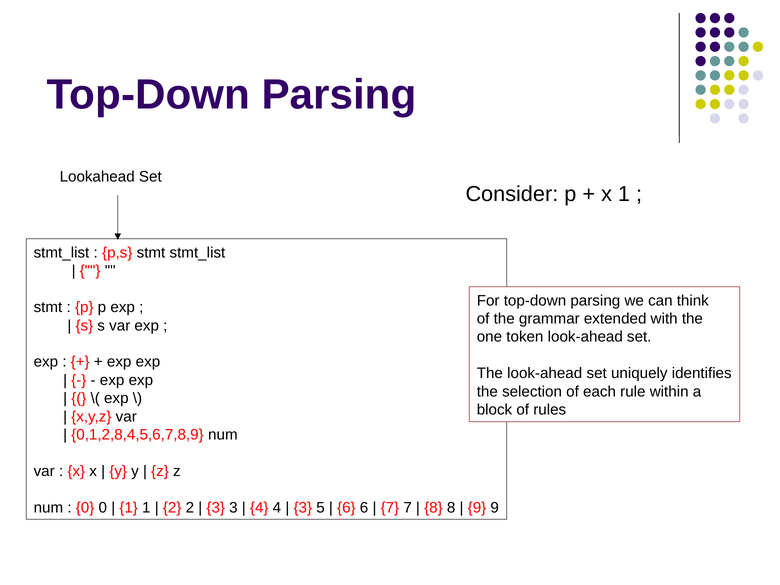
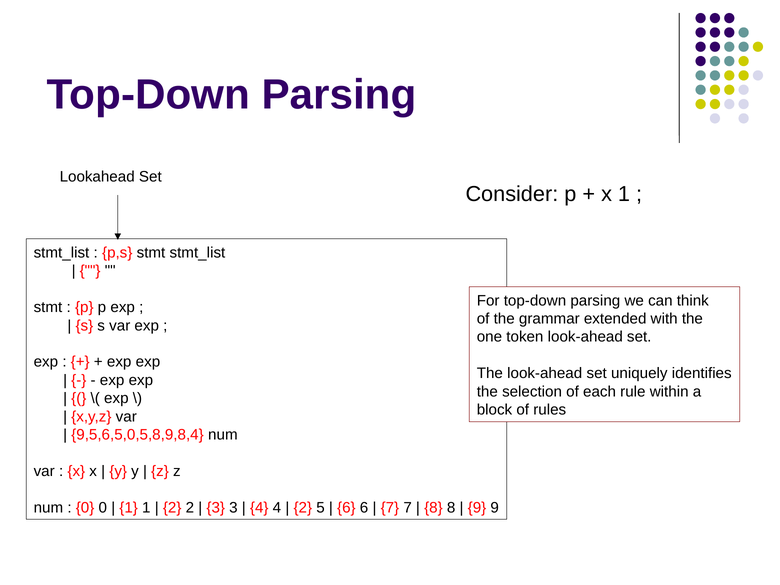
0,1,2,8,4,5,6,7,8,9: 0,1,2,8,4,5,6,7,8,9 -> 9,5,6,5,0,5,8,9,8,4 (137, 435)
3: 3 -> 2 (303, 508)
